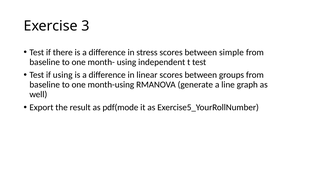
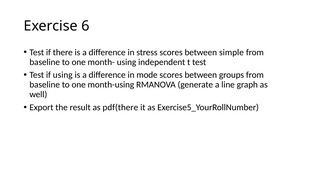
3: 3 -> 6 (85, 26)
linear: linear -> mode (147, 75)
pdf(mode: pdf(mode -> pdf(there (120, 108)
